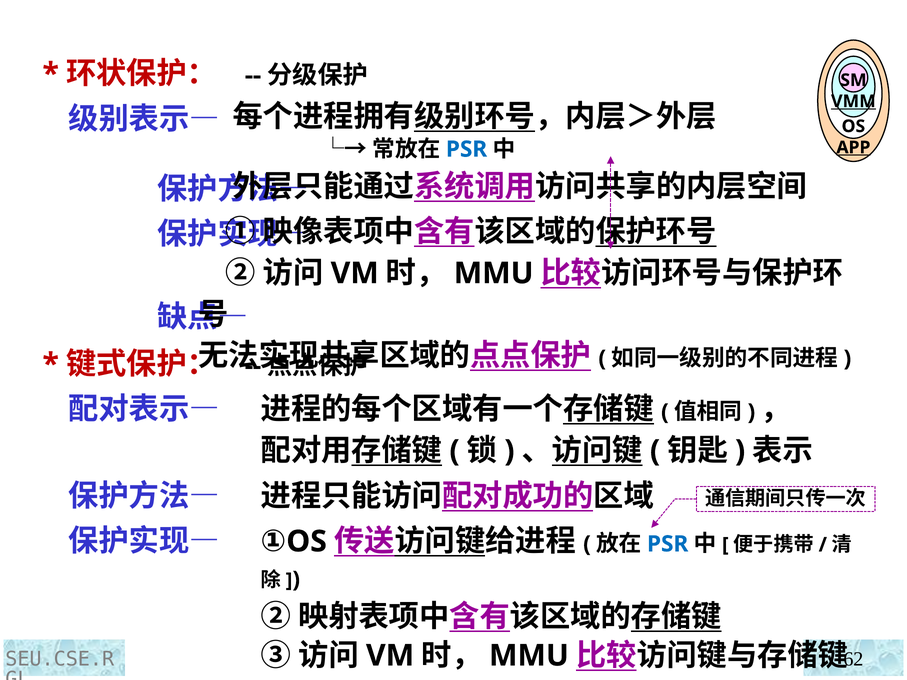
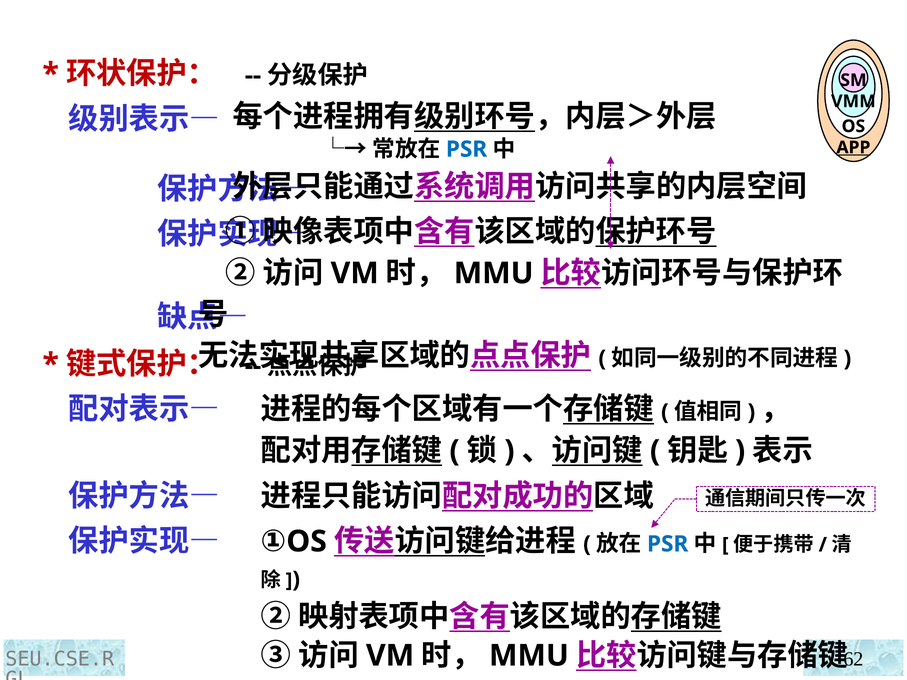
VMM underline: present -> none (853, 101)
